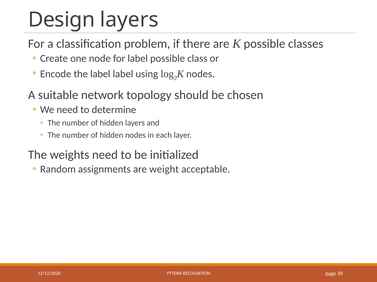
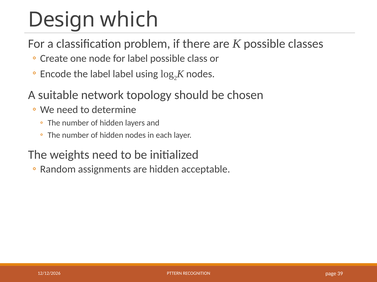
Design layers: layers -> which (129, 20)
are weight: weight -> hidden (164, 170)
